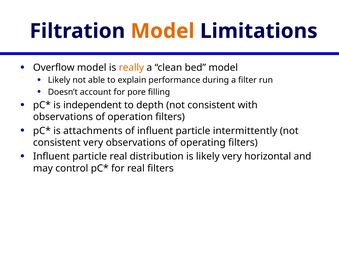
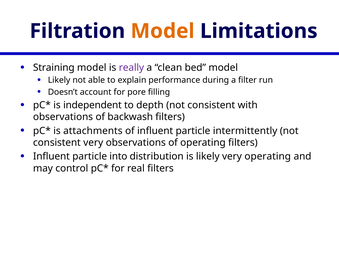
Overflow: Overflow -> Straining (54, 68)
really colour: orange -> purple (131, 68)
operation: operation -> backwash (130, 117)
particle real: real -> into (118, 157)
very horizontal: horizontal -> operating (268, 157)
